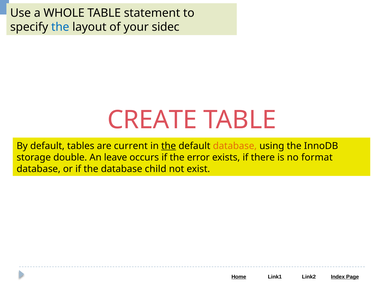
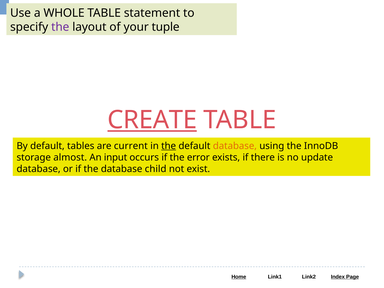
the colour: blue -> purple (60, 27)
sidec: sidec -> tuple (166, 27)
CREATE underline: none -> present (152, 120)
double: double -> almost (70, 157)
leave: leave -> input (116, 157)
format: format -> update (317, 157)
